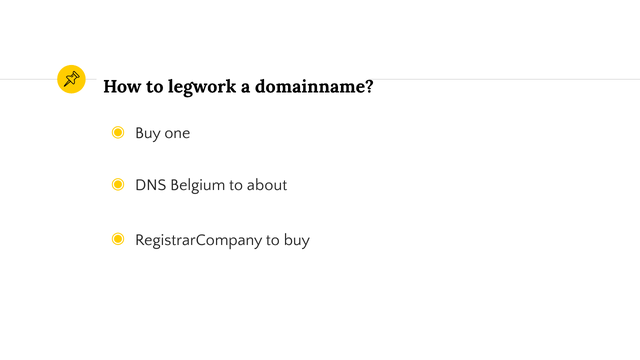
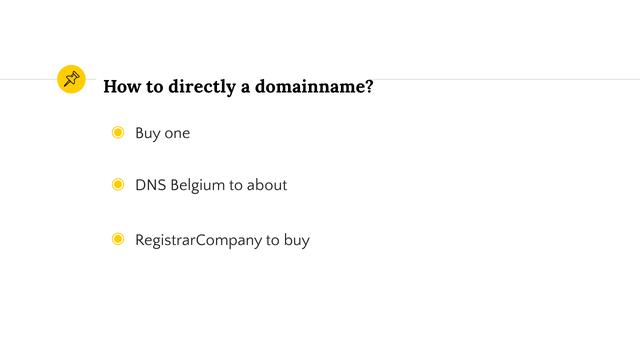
legwork: legwork -> directly (202, 87)
